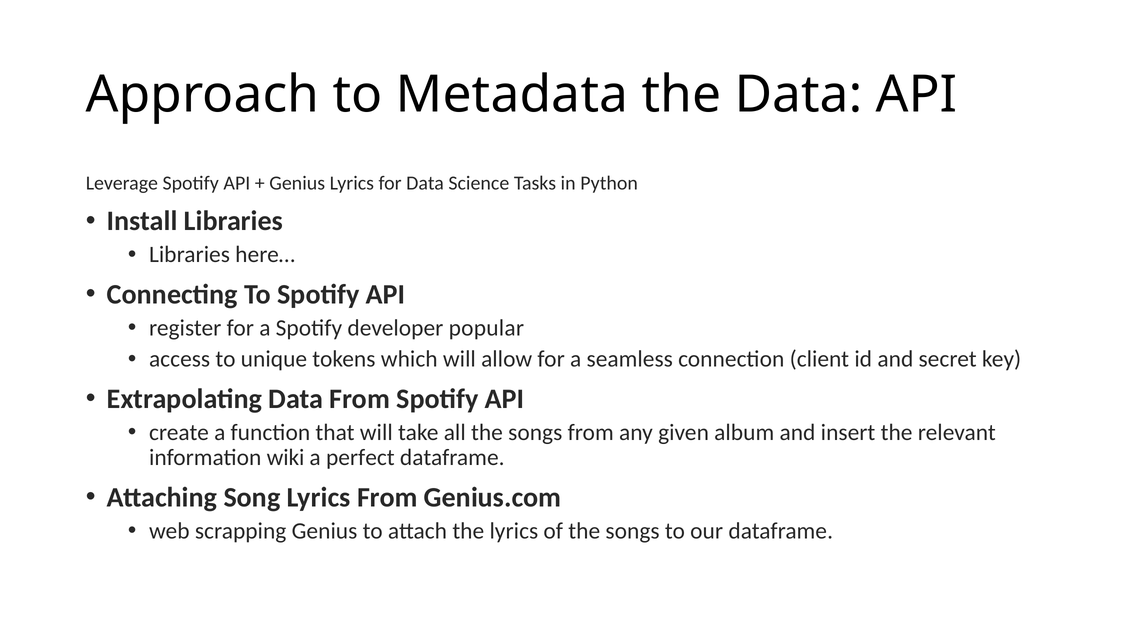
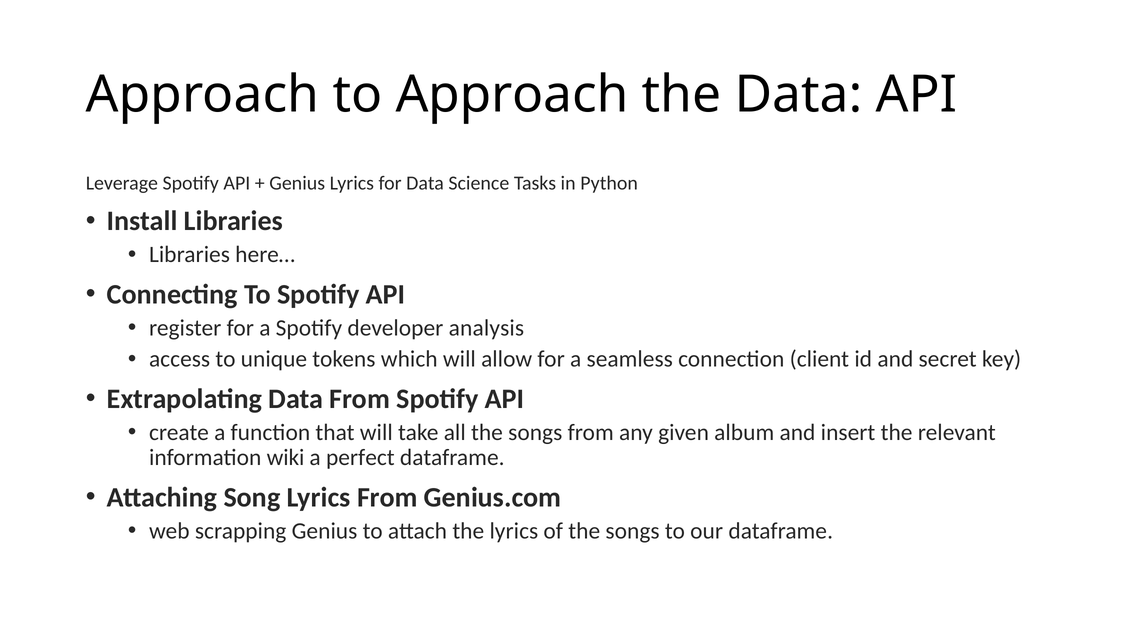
to Metadata: Metadata -> Approach (512, 95)
popular: popular -> analysis (486, 328)
